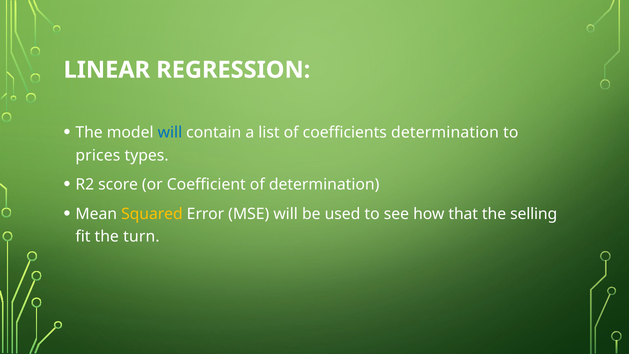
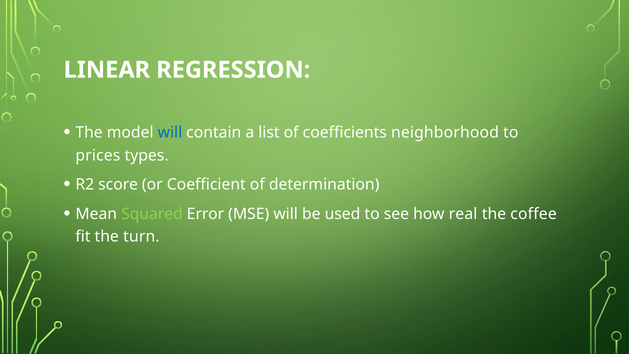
coefficients determination: determination -> neighborhood (445, 133)
Squared colour: yellow -> light green (152, 214)
that: that -> real (463, 214)
selling: selling -> coffee (534, 214)
